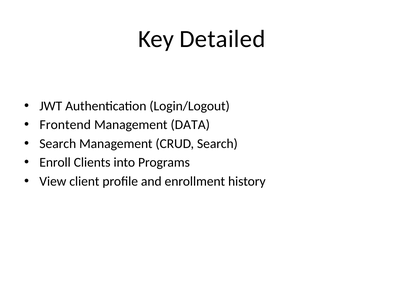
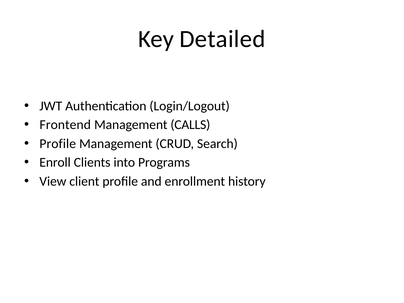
DATA: DATA -> CALLS (190, 125)
Search: Search -> Profile (58, 144)
